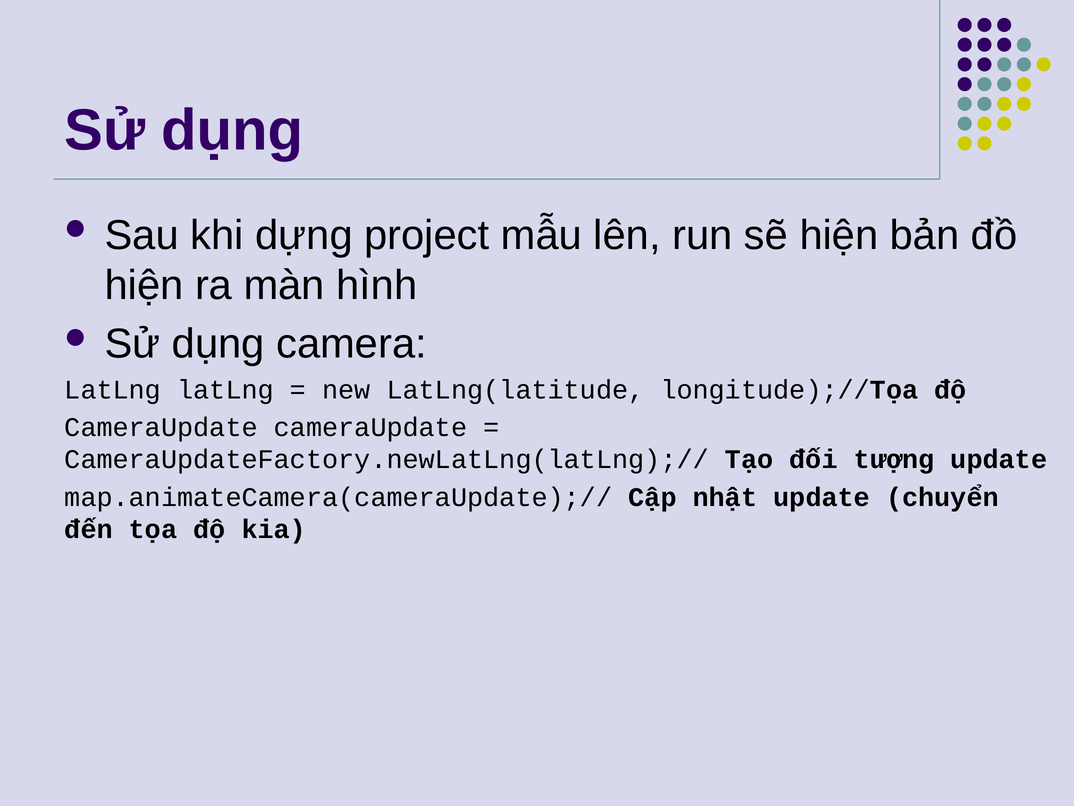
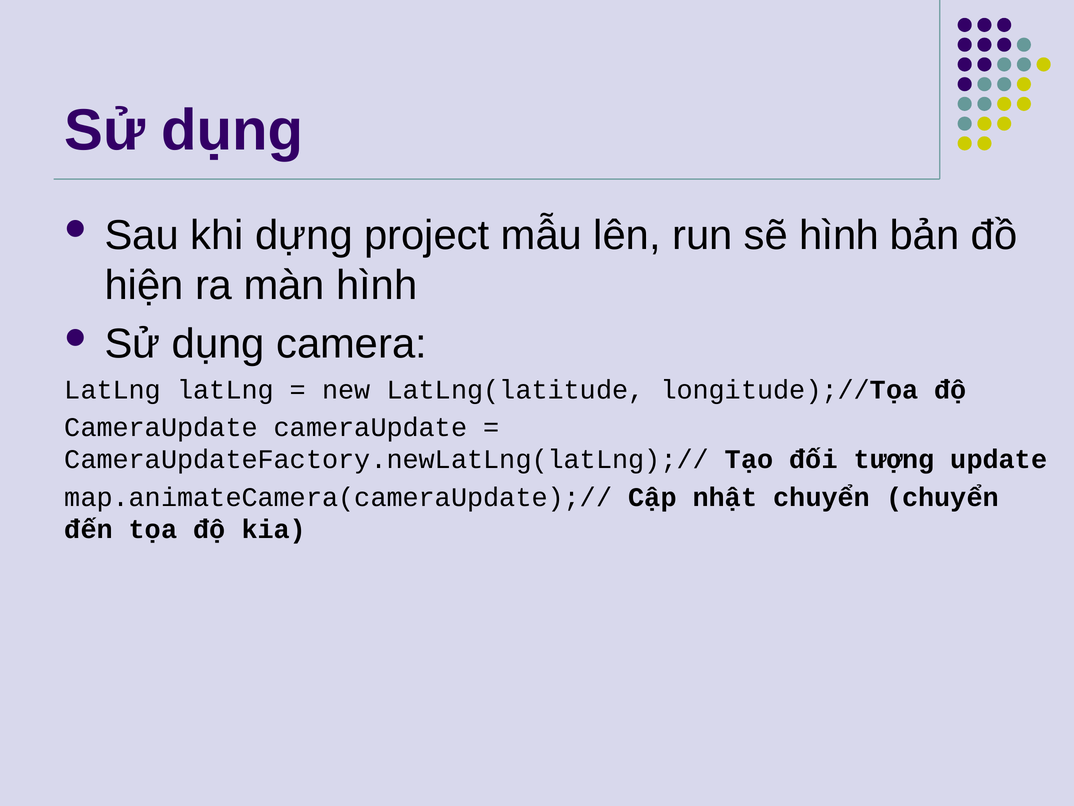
sẽ hiện: hiện -> hình (839, 235)
nhật update: update -> chuyển (822, 497)
